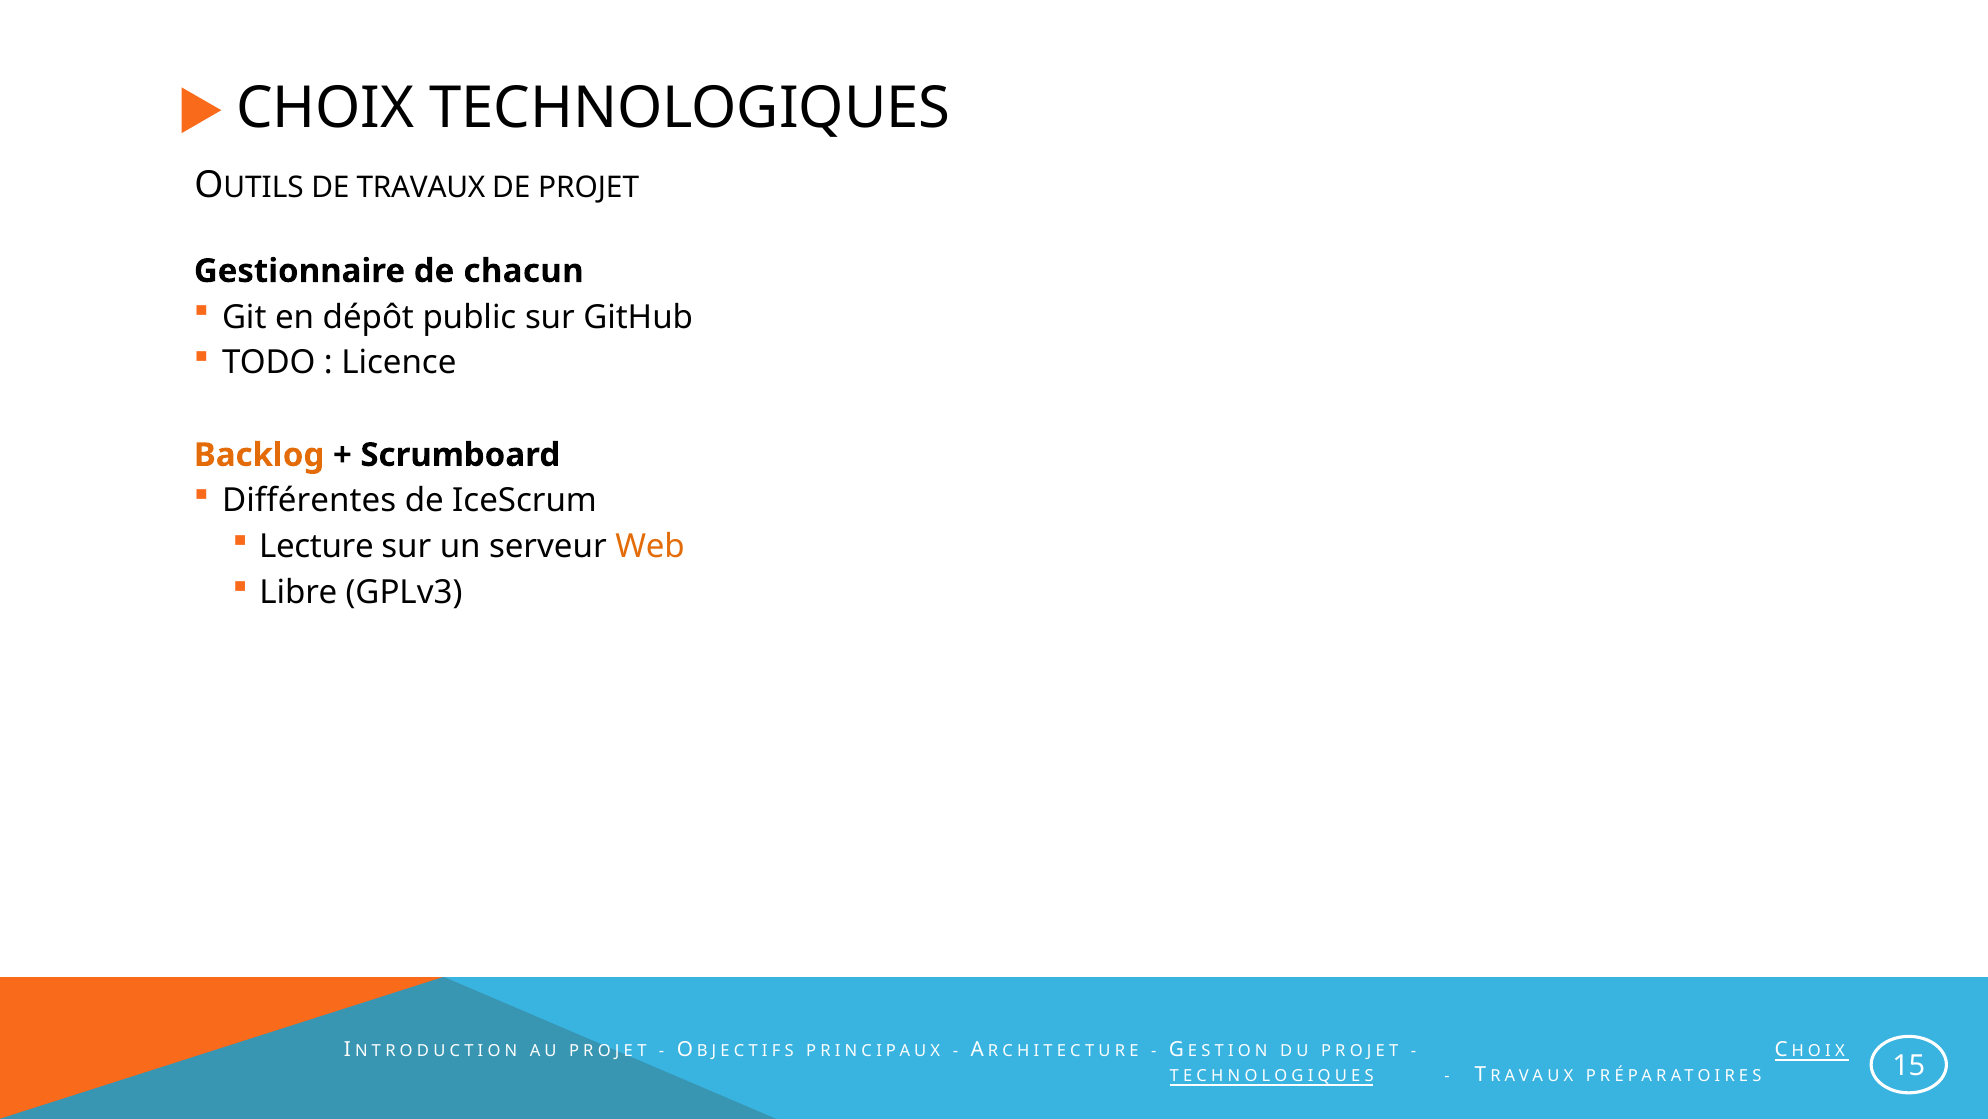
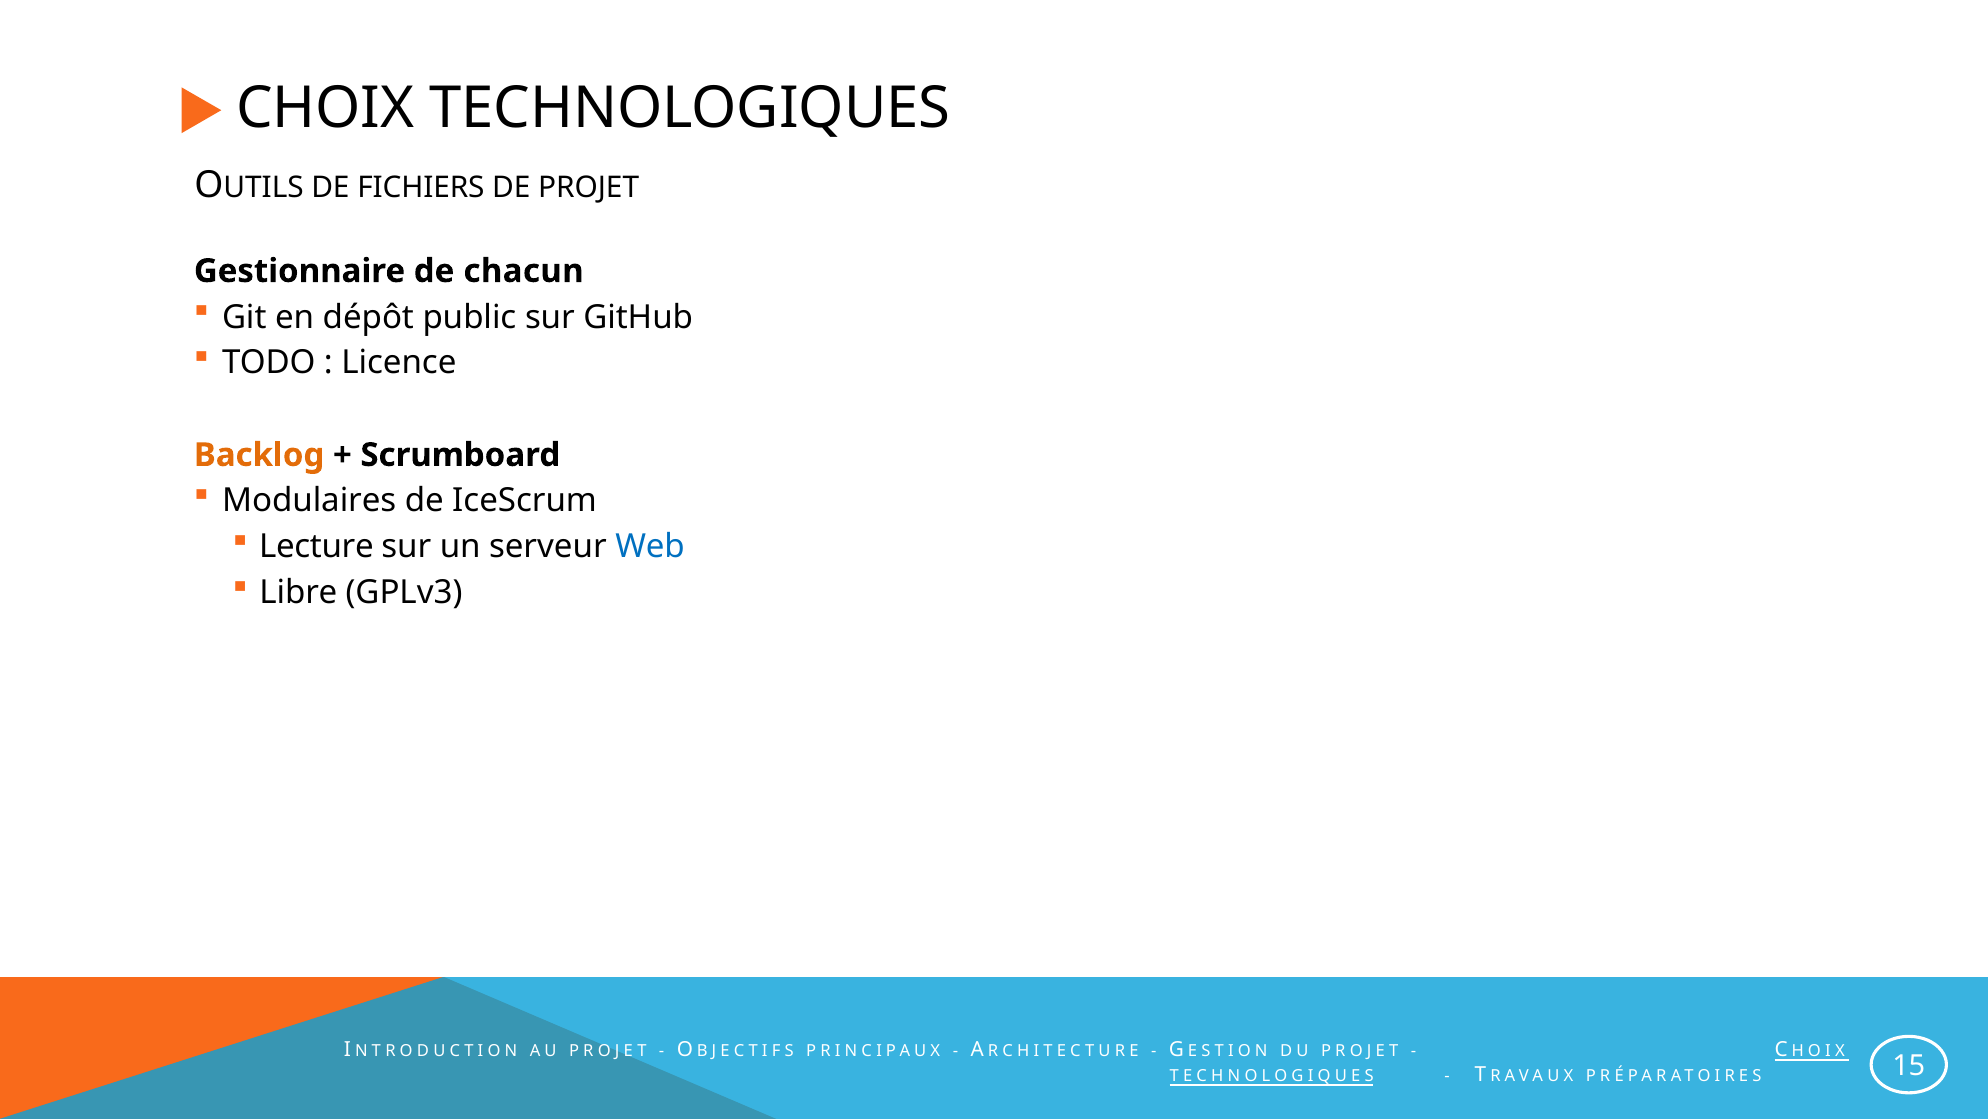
TRAVAUX: TRAVAUX -> FICHIERS (421, 188)
Différentes: Différentes -> Modulaires (309, 501)
Web colour: orange -> blue (650, 547)
